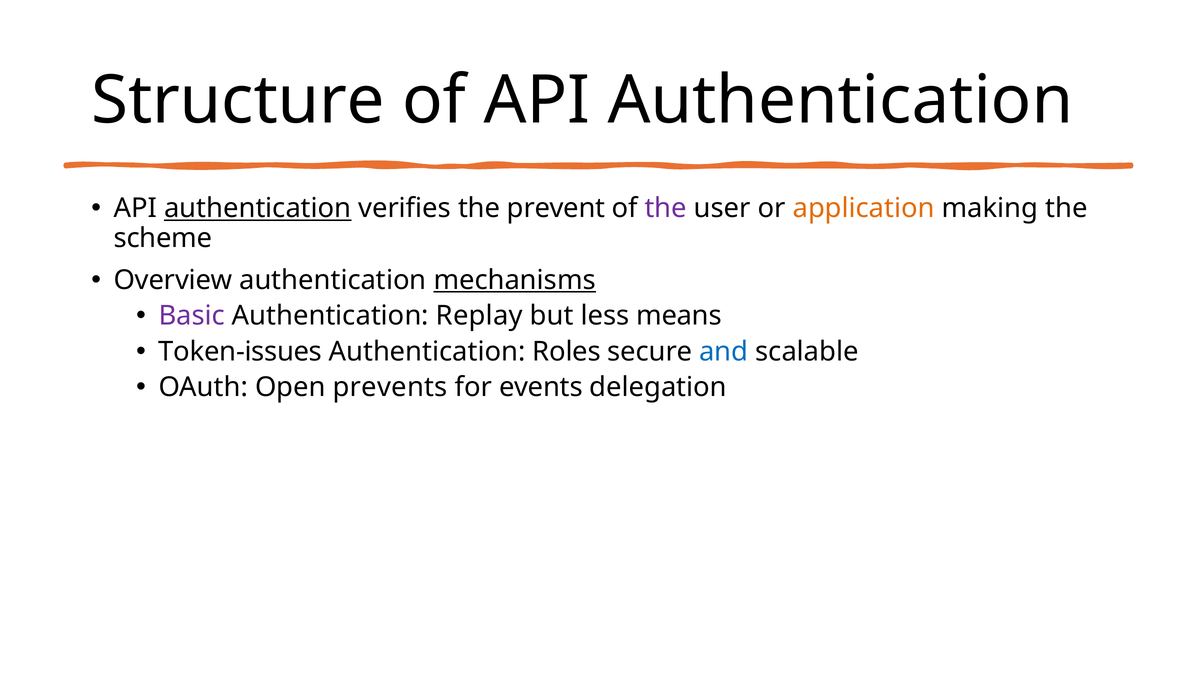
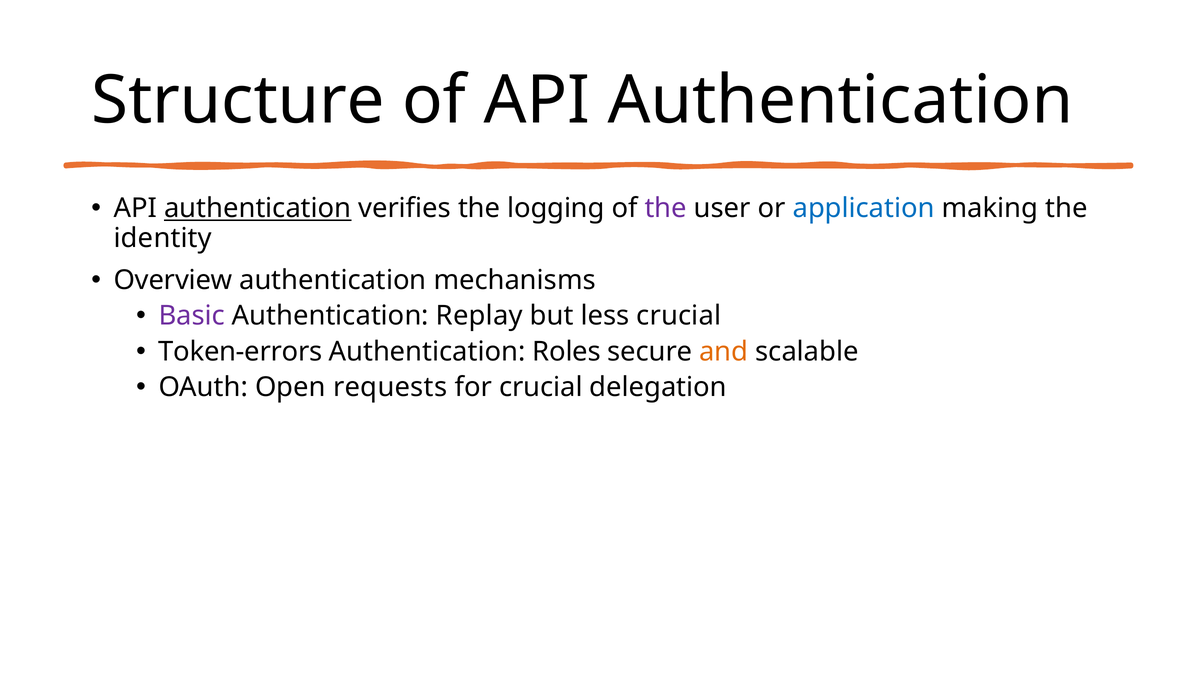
prevent: prevent -> logging (556, 209)
application colour: orange -> blue (864, 209)
scheme: scheme -> identity (163, 238)
mechanisms underline: present -> none (515, 280)
less means: means -> crucial (679, 316)
Token-issues: Token-issues -> Token-errors (240, 352)
and colour: blue -> orange (724, 352)
prevents: prevents -> requests (390, 388)
for events: events -> crucial (541, 388)
